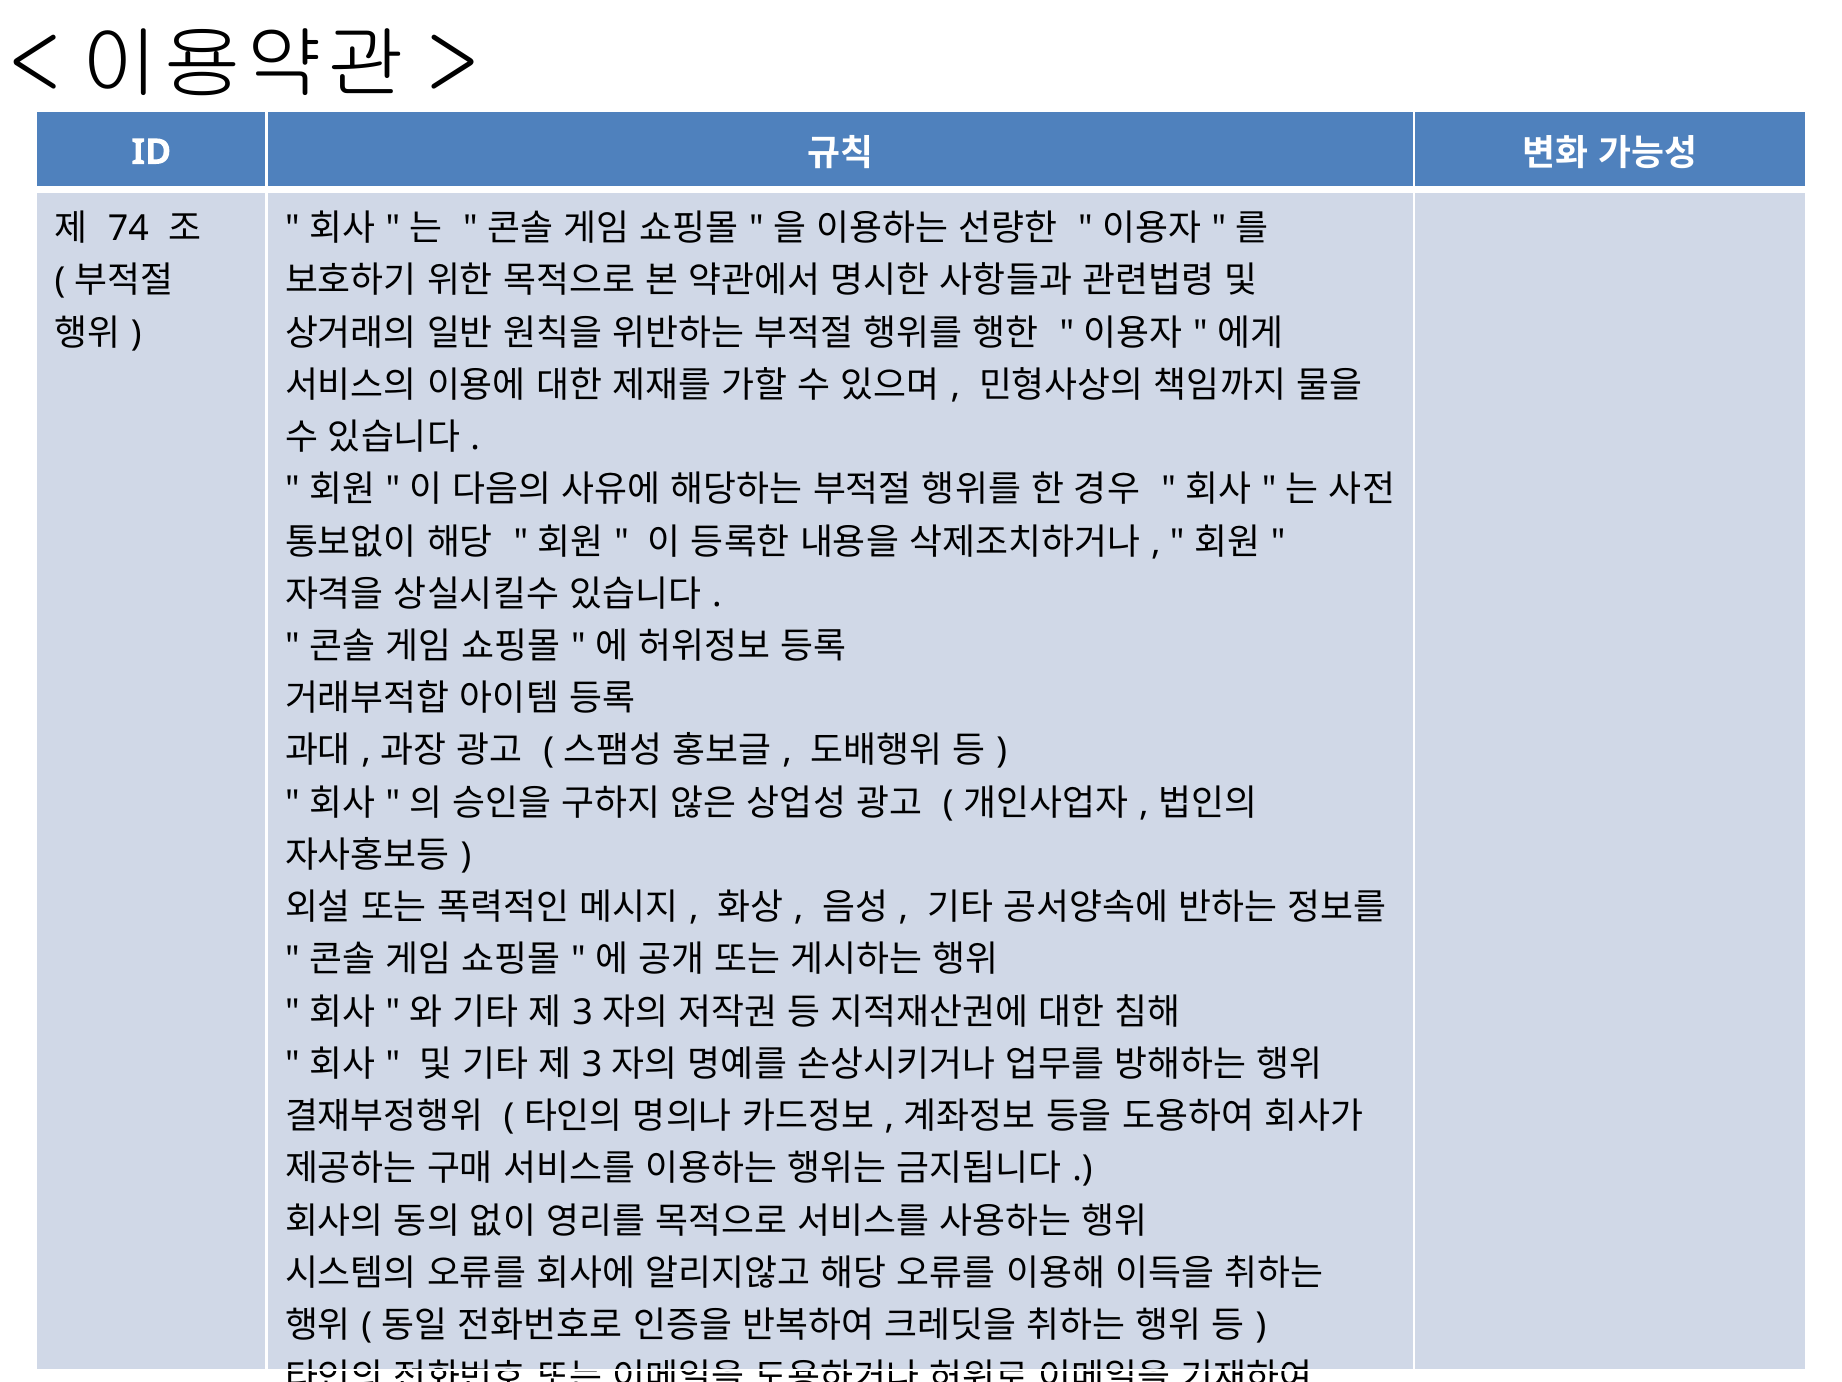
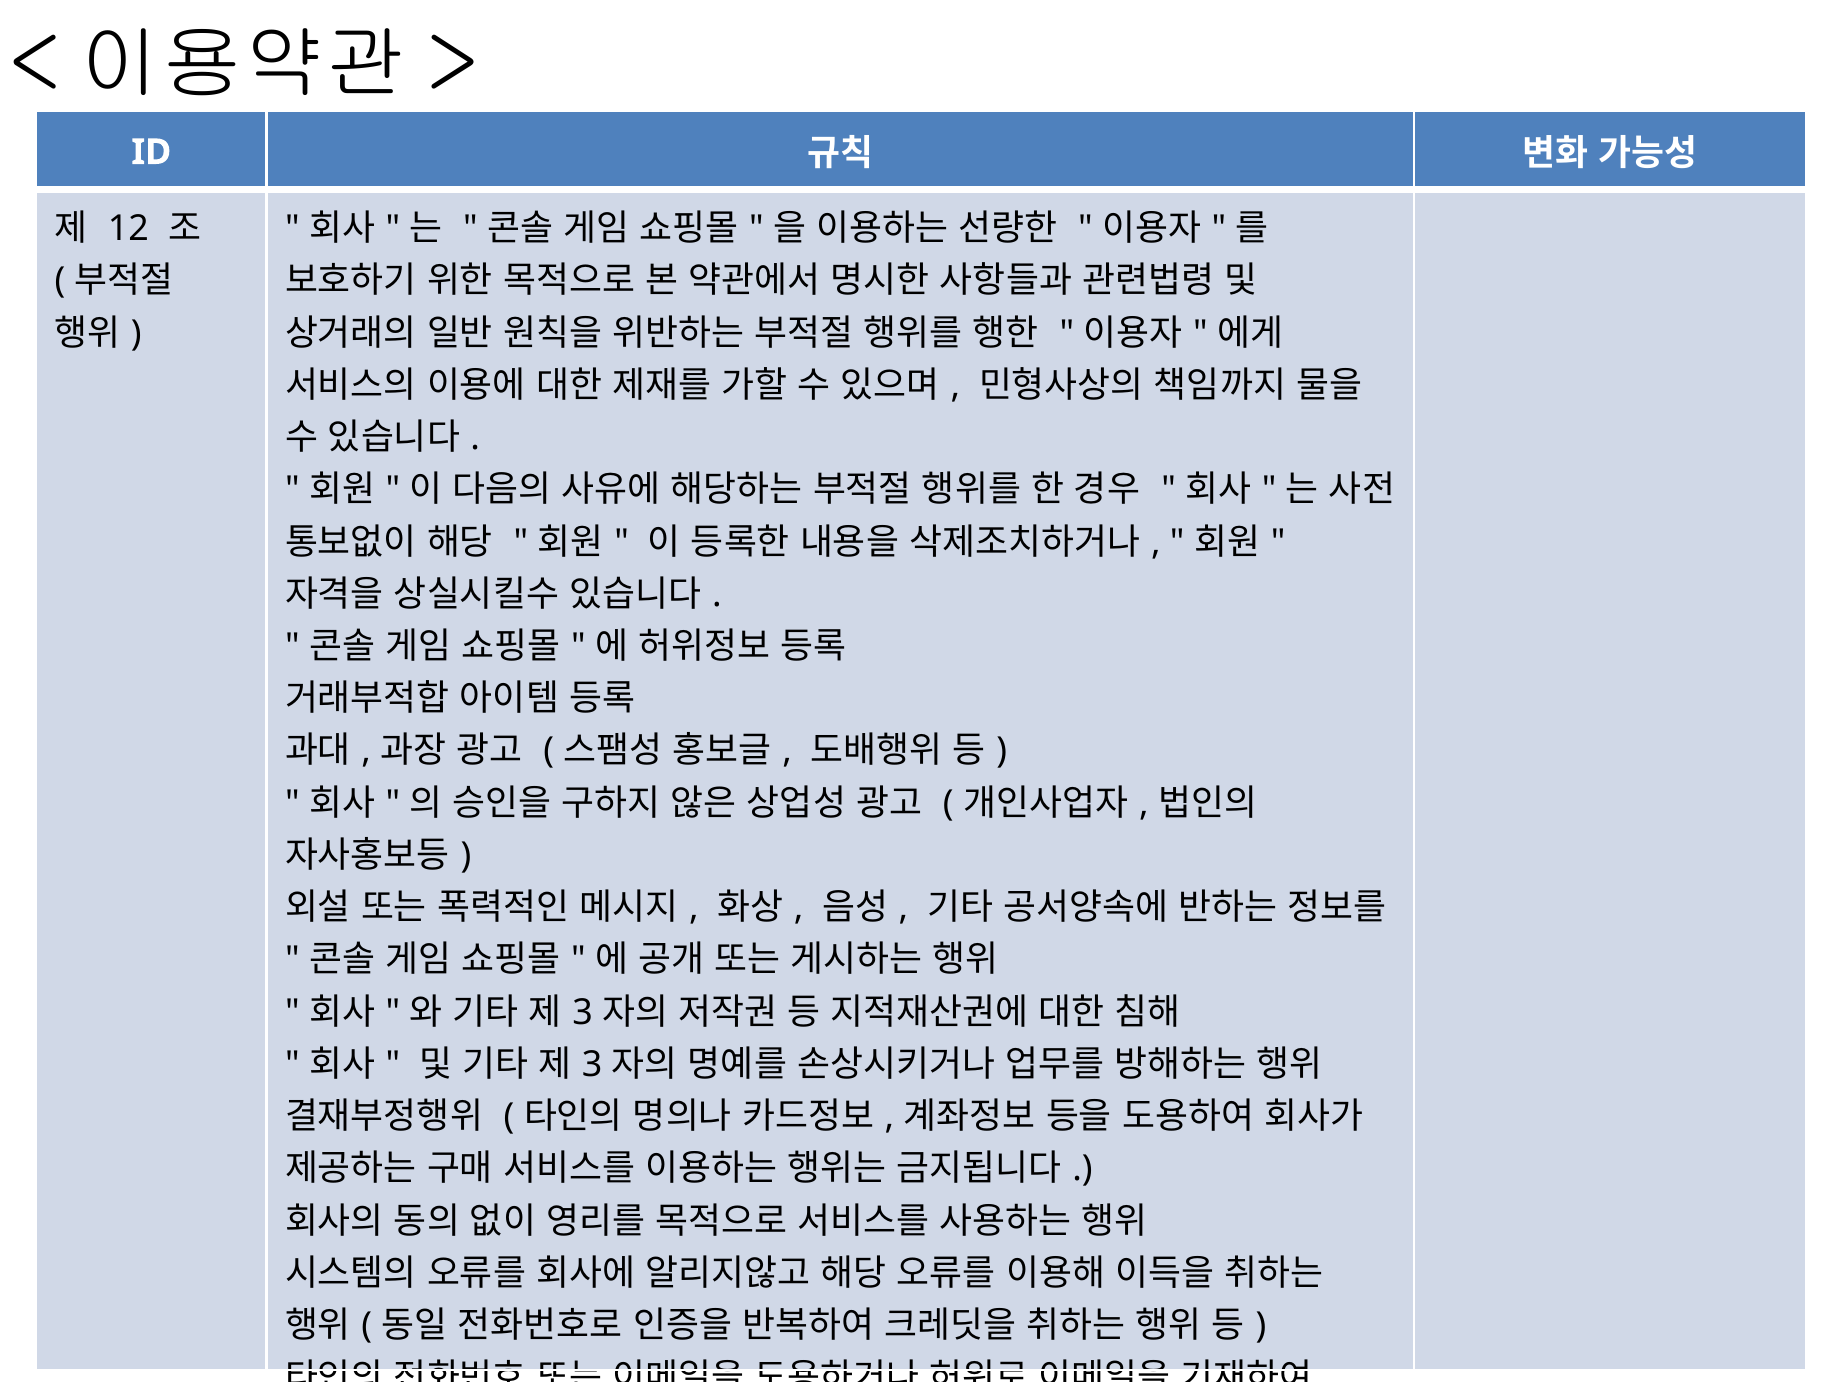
74: 74 -> 12 (128, 229)
